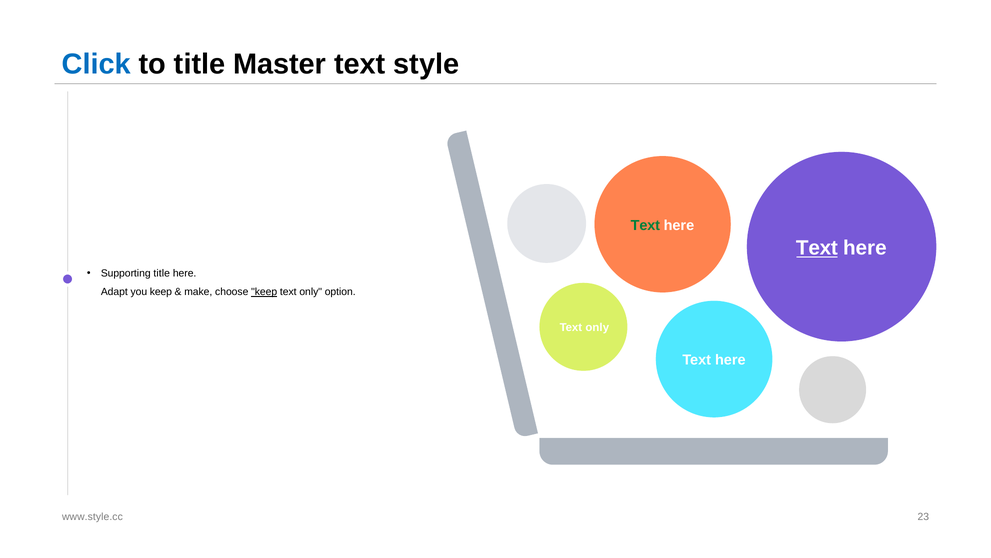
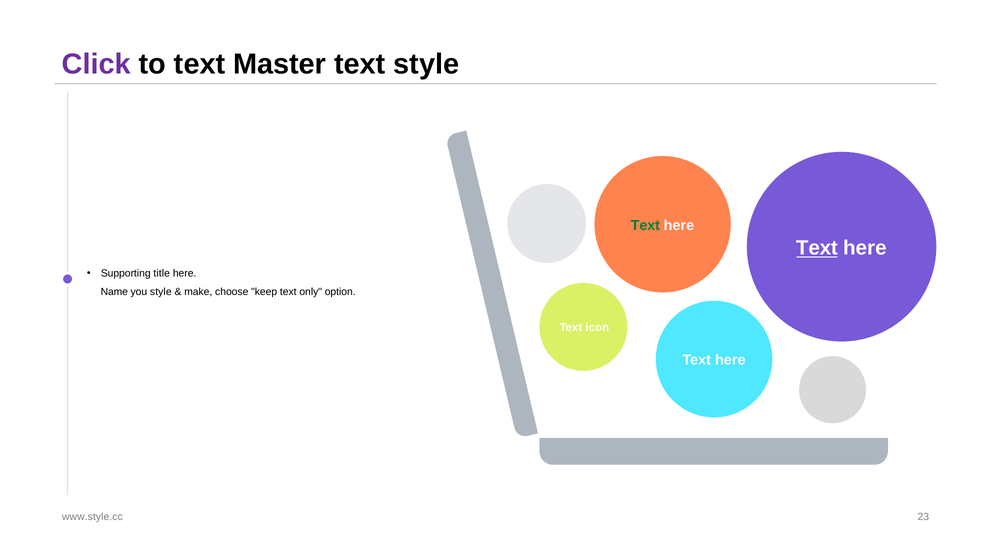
Click colour: blue -> purple (96, 64)
to title: title -> text (200, 64)
Adapt: Adapt -> Name (114, 292)
you keep: keep -> style (161, 292)
keep underline: present -> none (264, 292)
only: only -> icon (597, 327)
